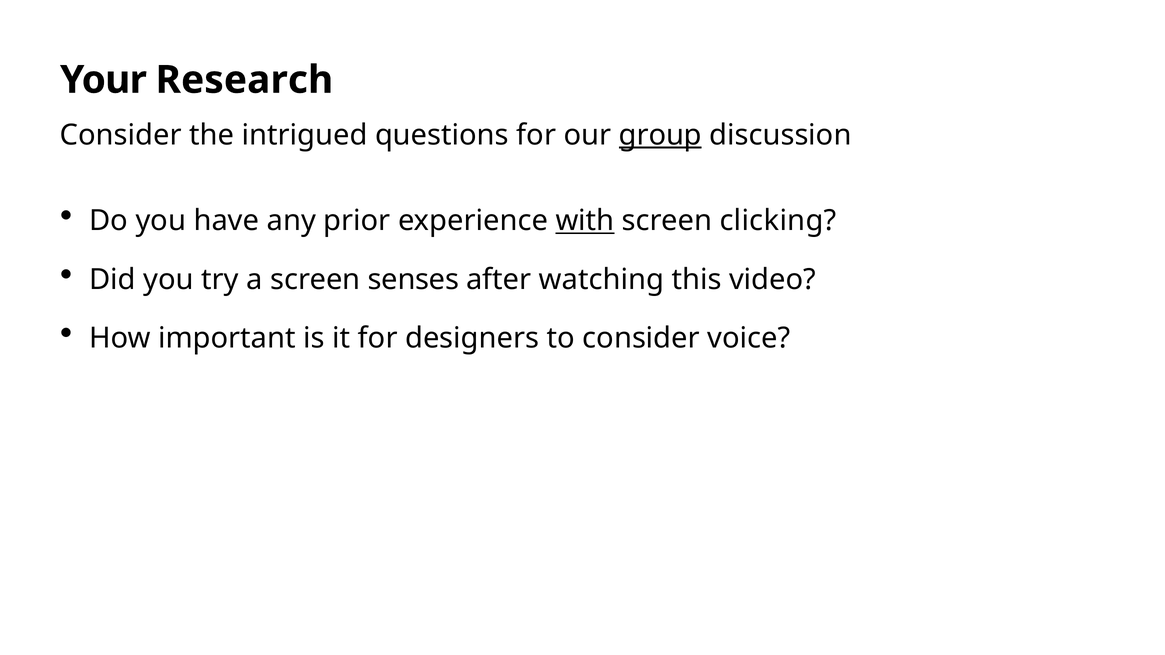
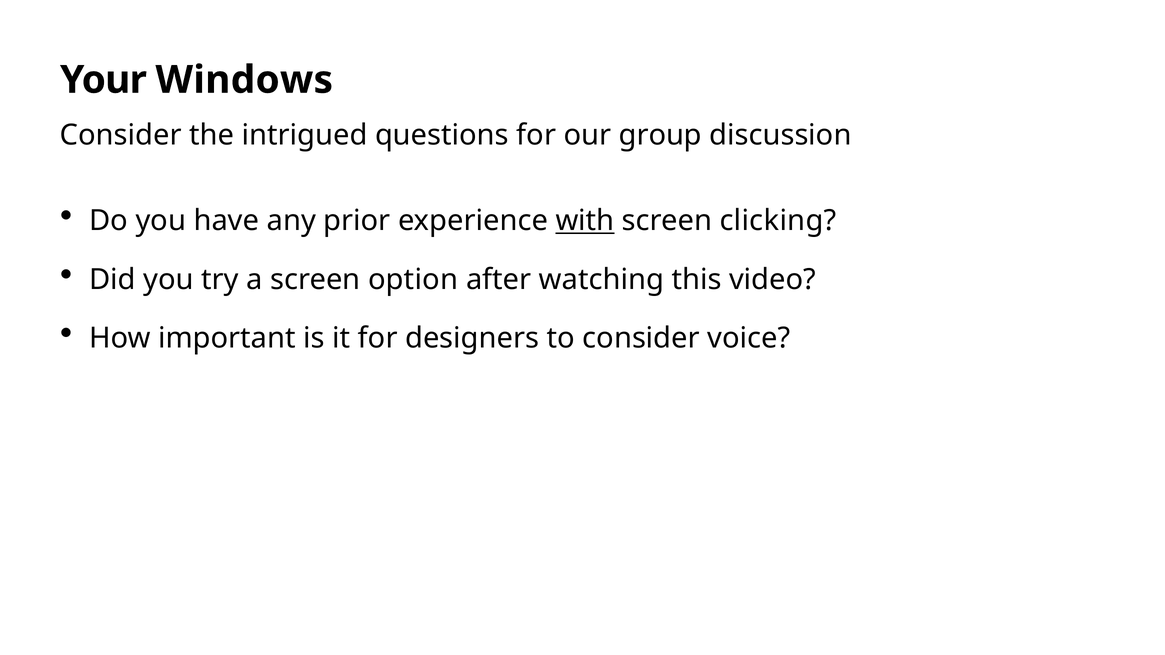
Research: Research -> Windows (244, 80)
group underline: present -> none (660, 135)
senses: senses -> option (413, 280)
